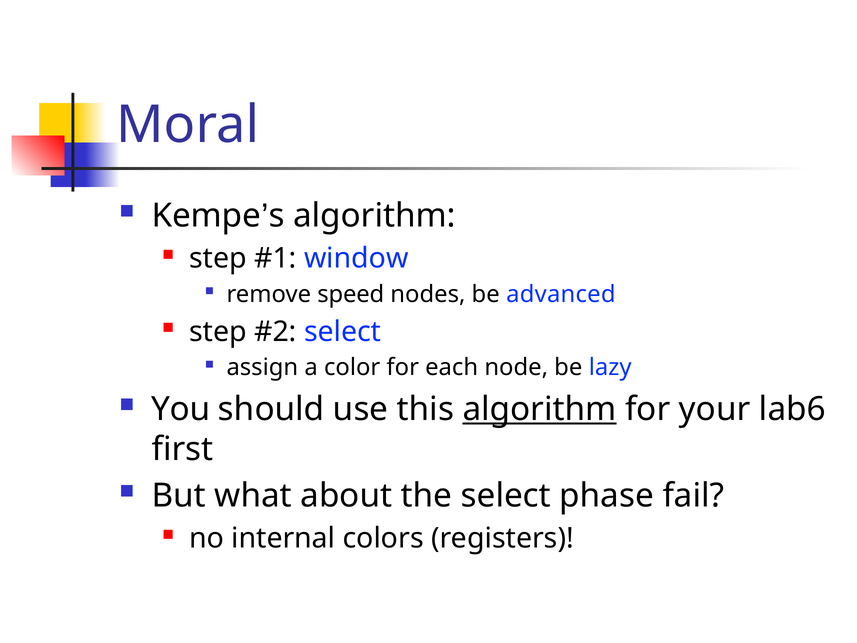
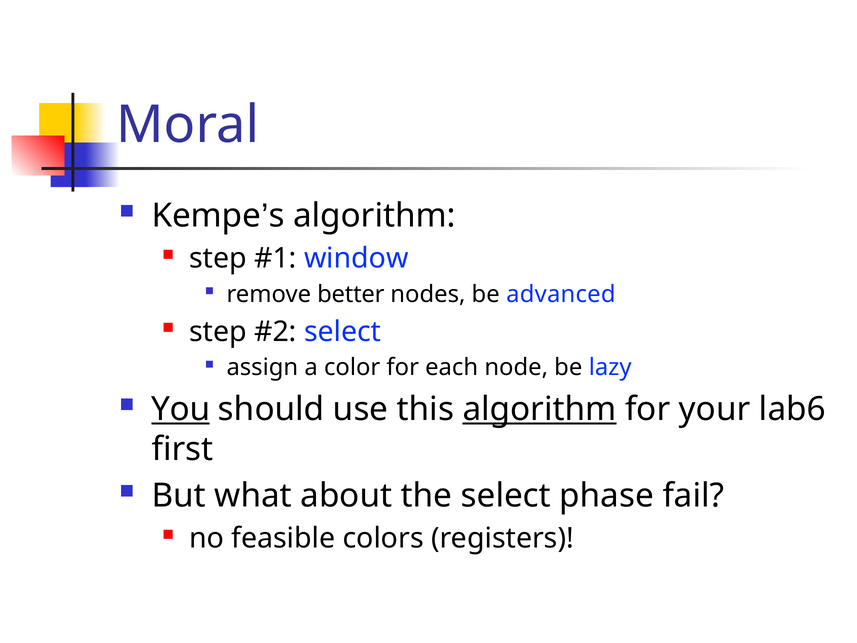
speed: speed -> better (351, 294)
You underline: none -> present (181, 409)
internal: internal -> feasible (283, 538)
